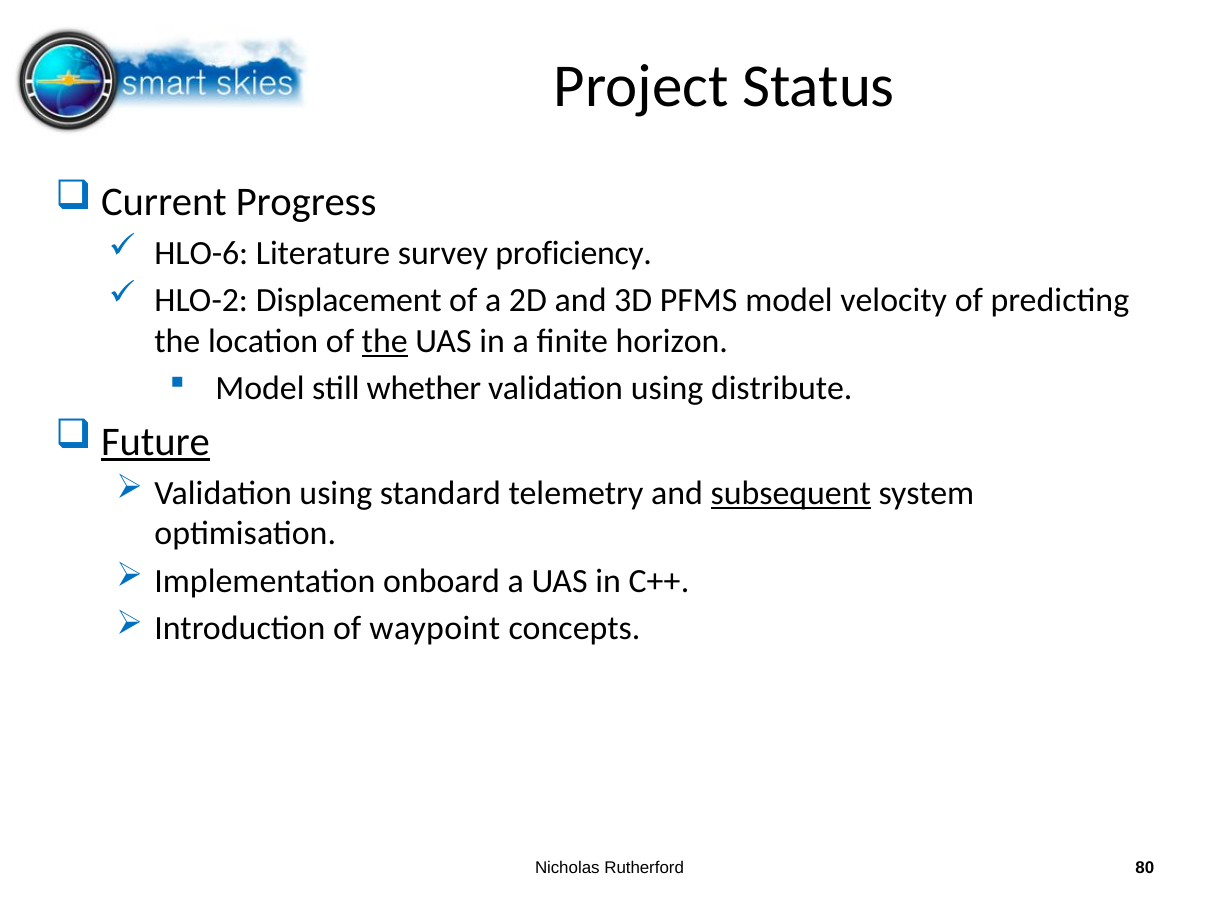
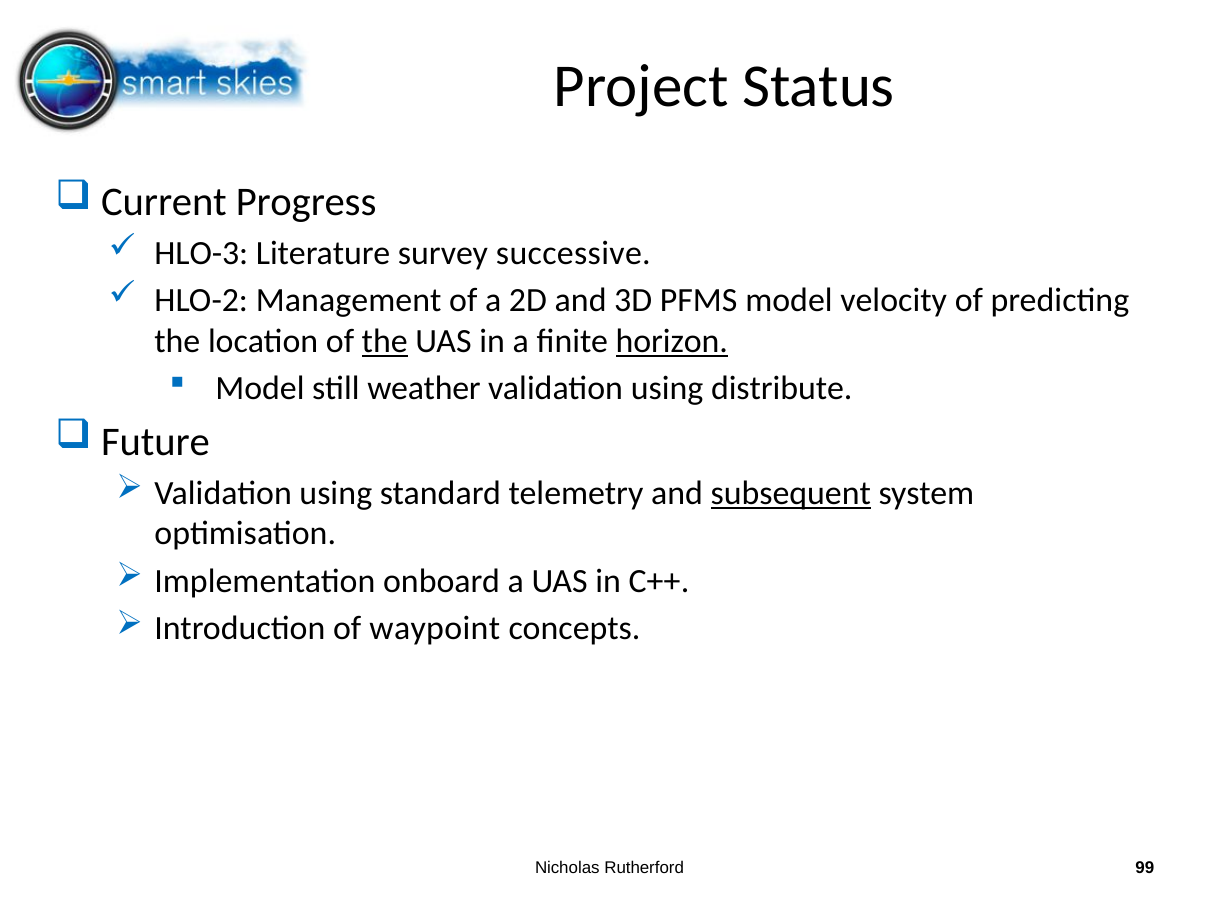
HLO-6: HLO-6 -> HLO-3 (201, 253)
proficiency: proficiency -> successive (573, 253)
Displacement: Displacement -> Management (349, 301)
horizon underline: none -> present (672, 341)
whether: whether -> weather (424, 389)
Future underline: present -> none (156, 442)
80: 80 -> 99 (1145, 868)
